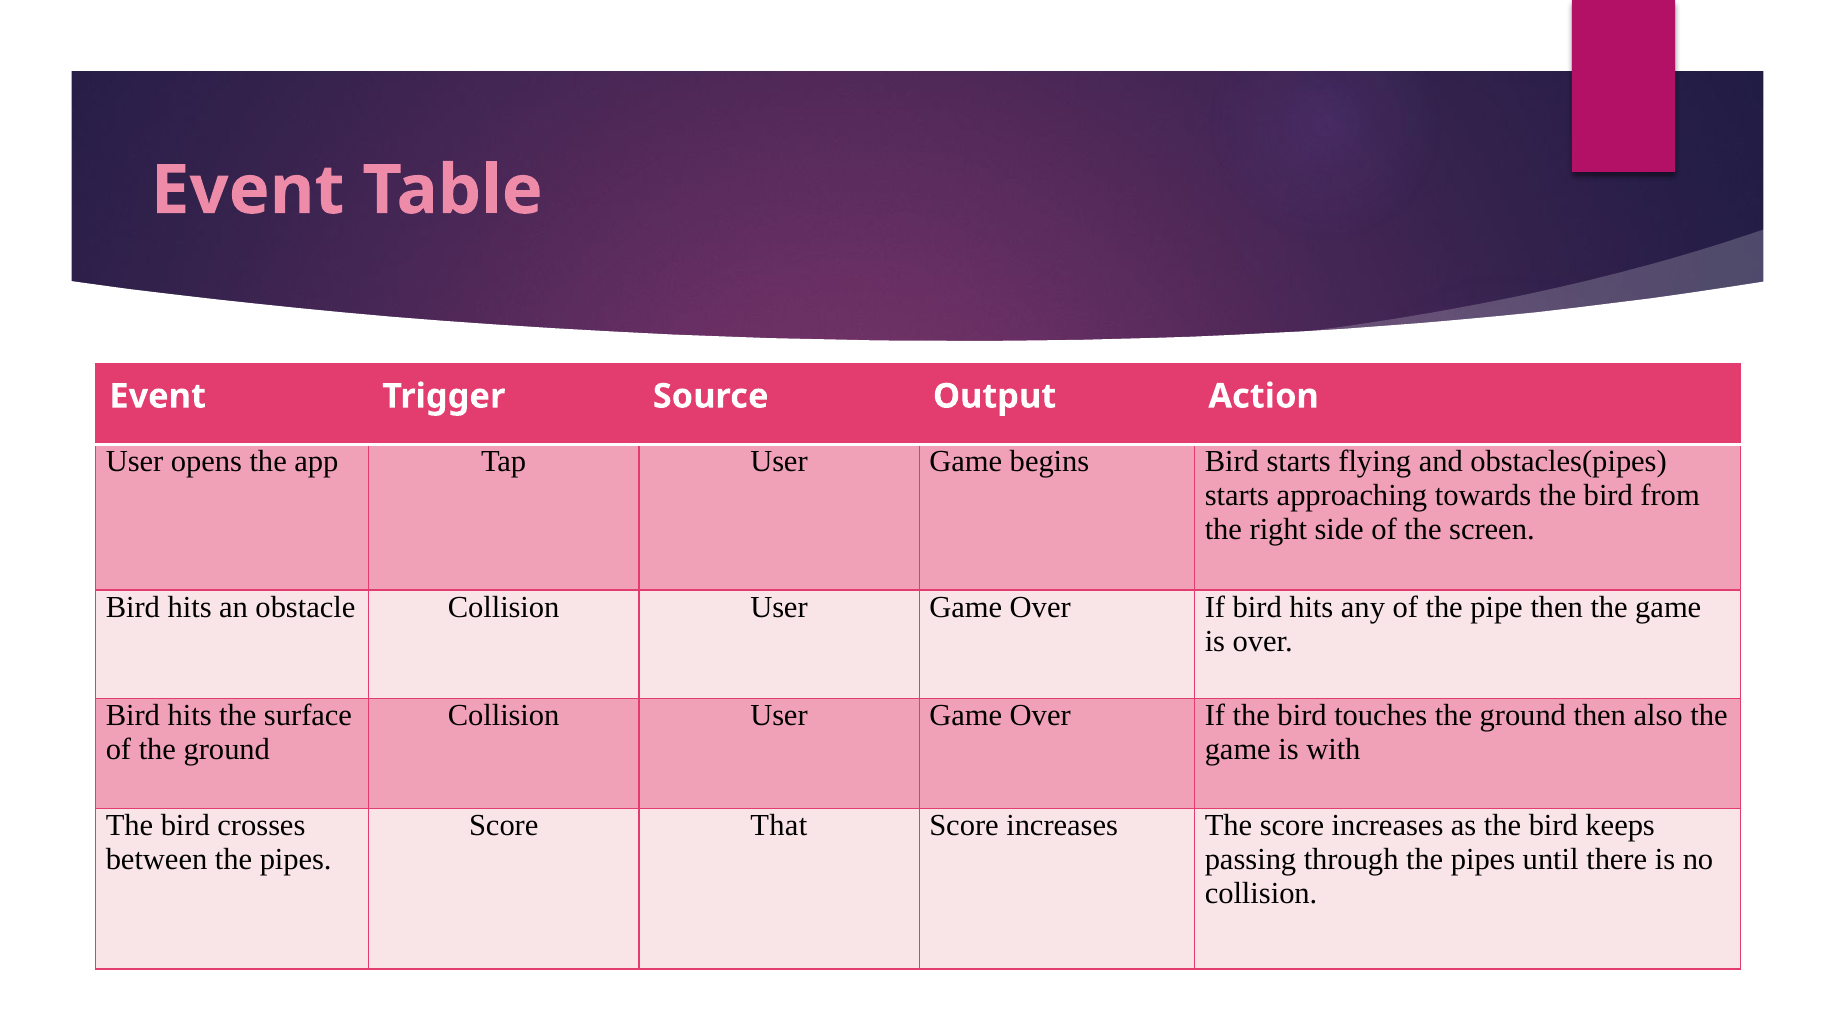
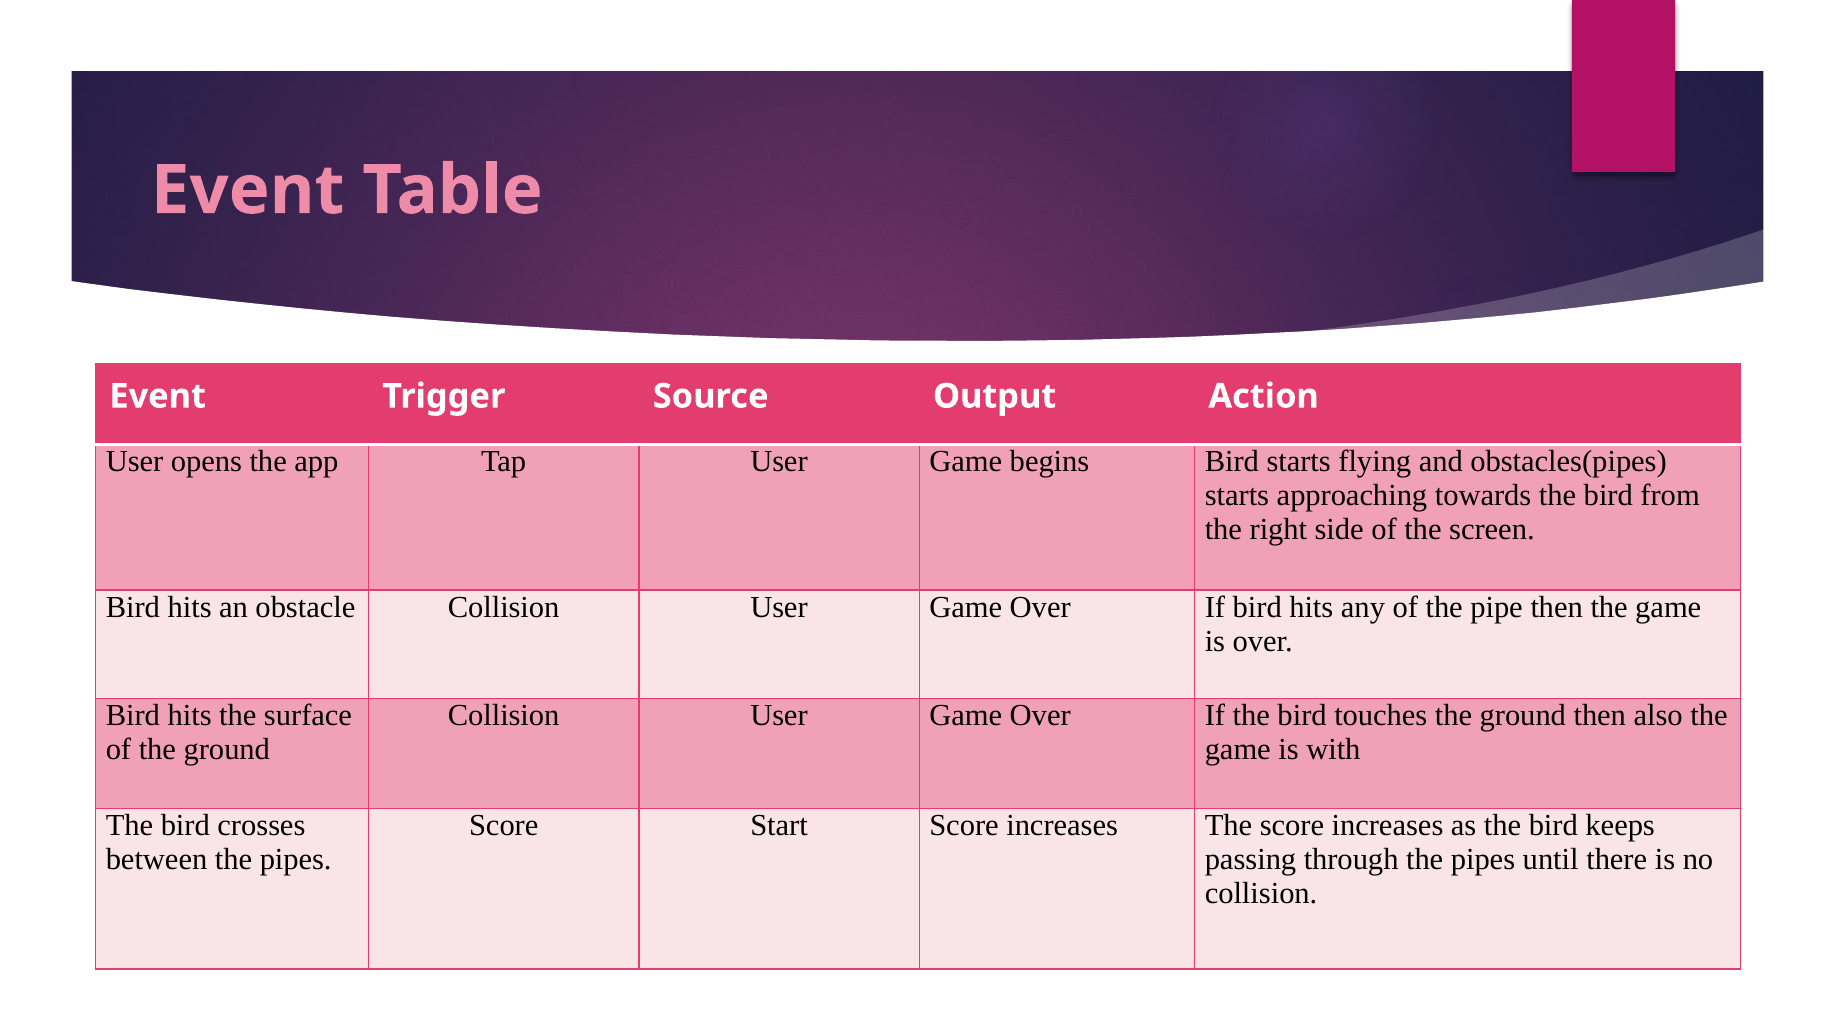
That: That -> Start (779, 826)
